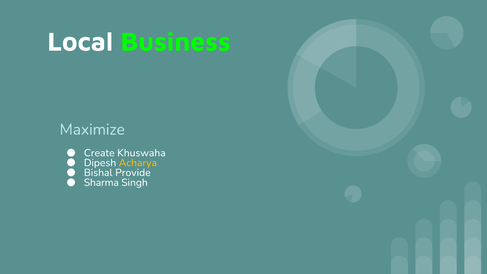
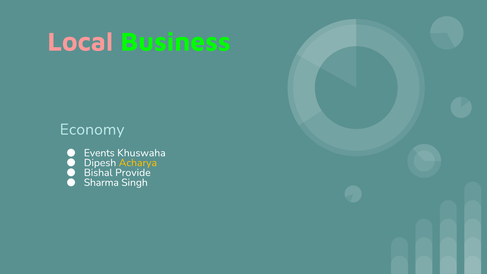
Local colour: white -> pink (80, 42)
Maximize: Maximize -> Economy (92, 129)
Create: Create -> Events (99, 153)
